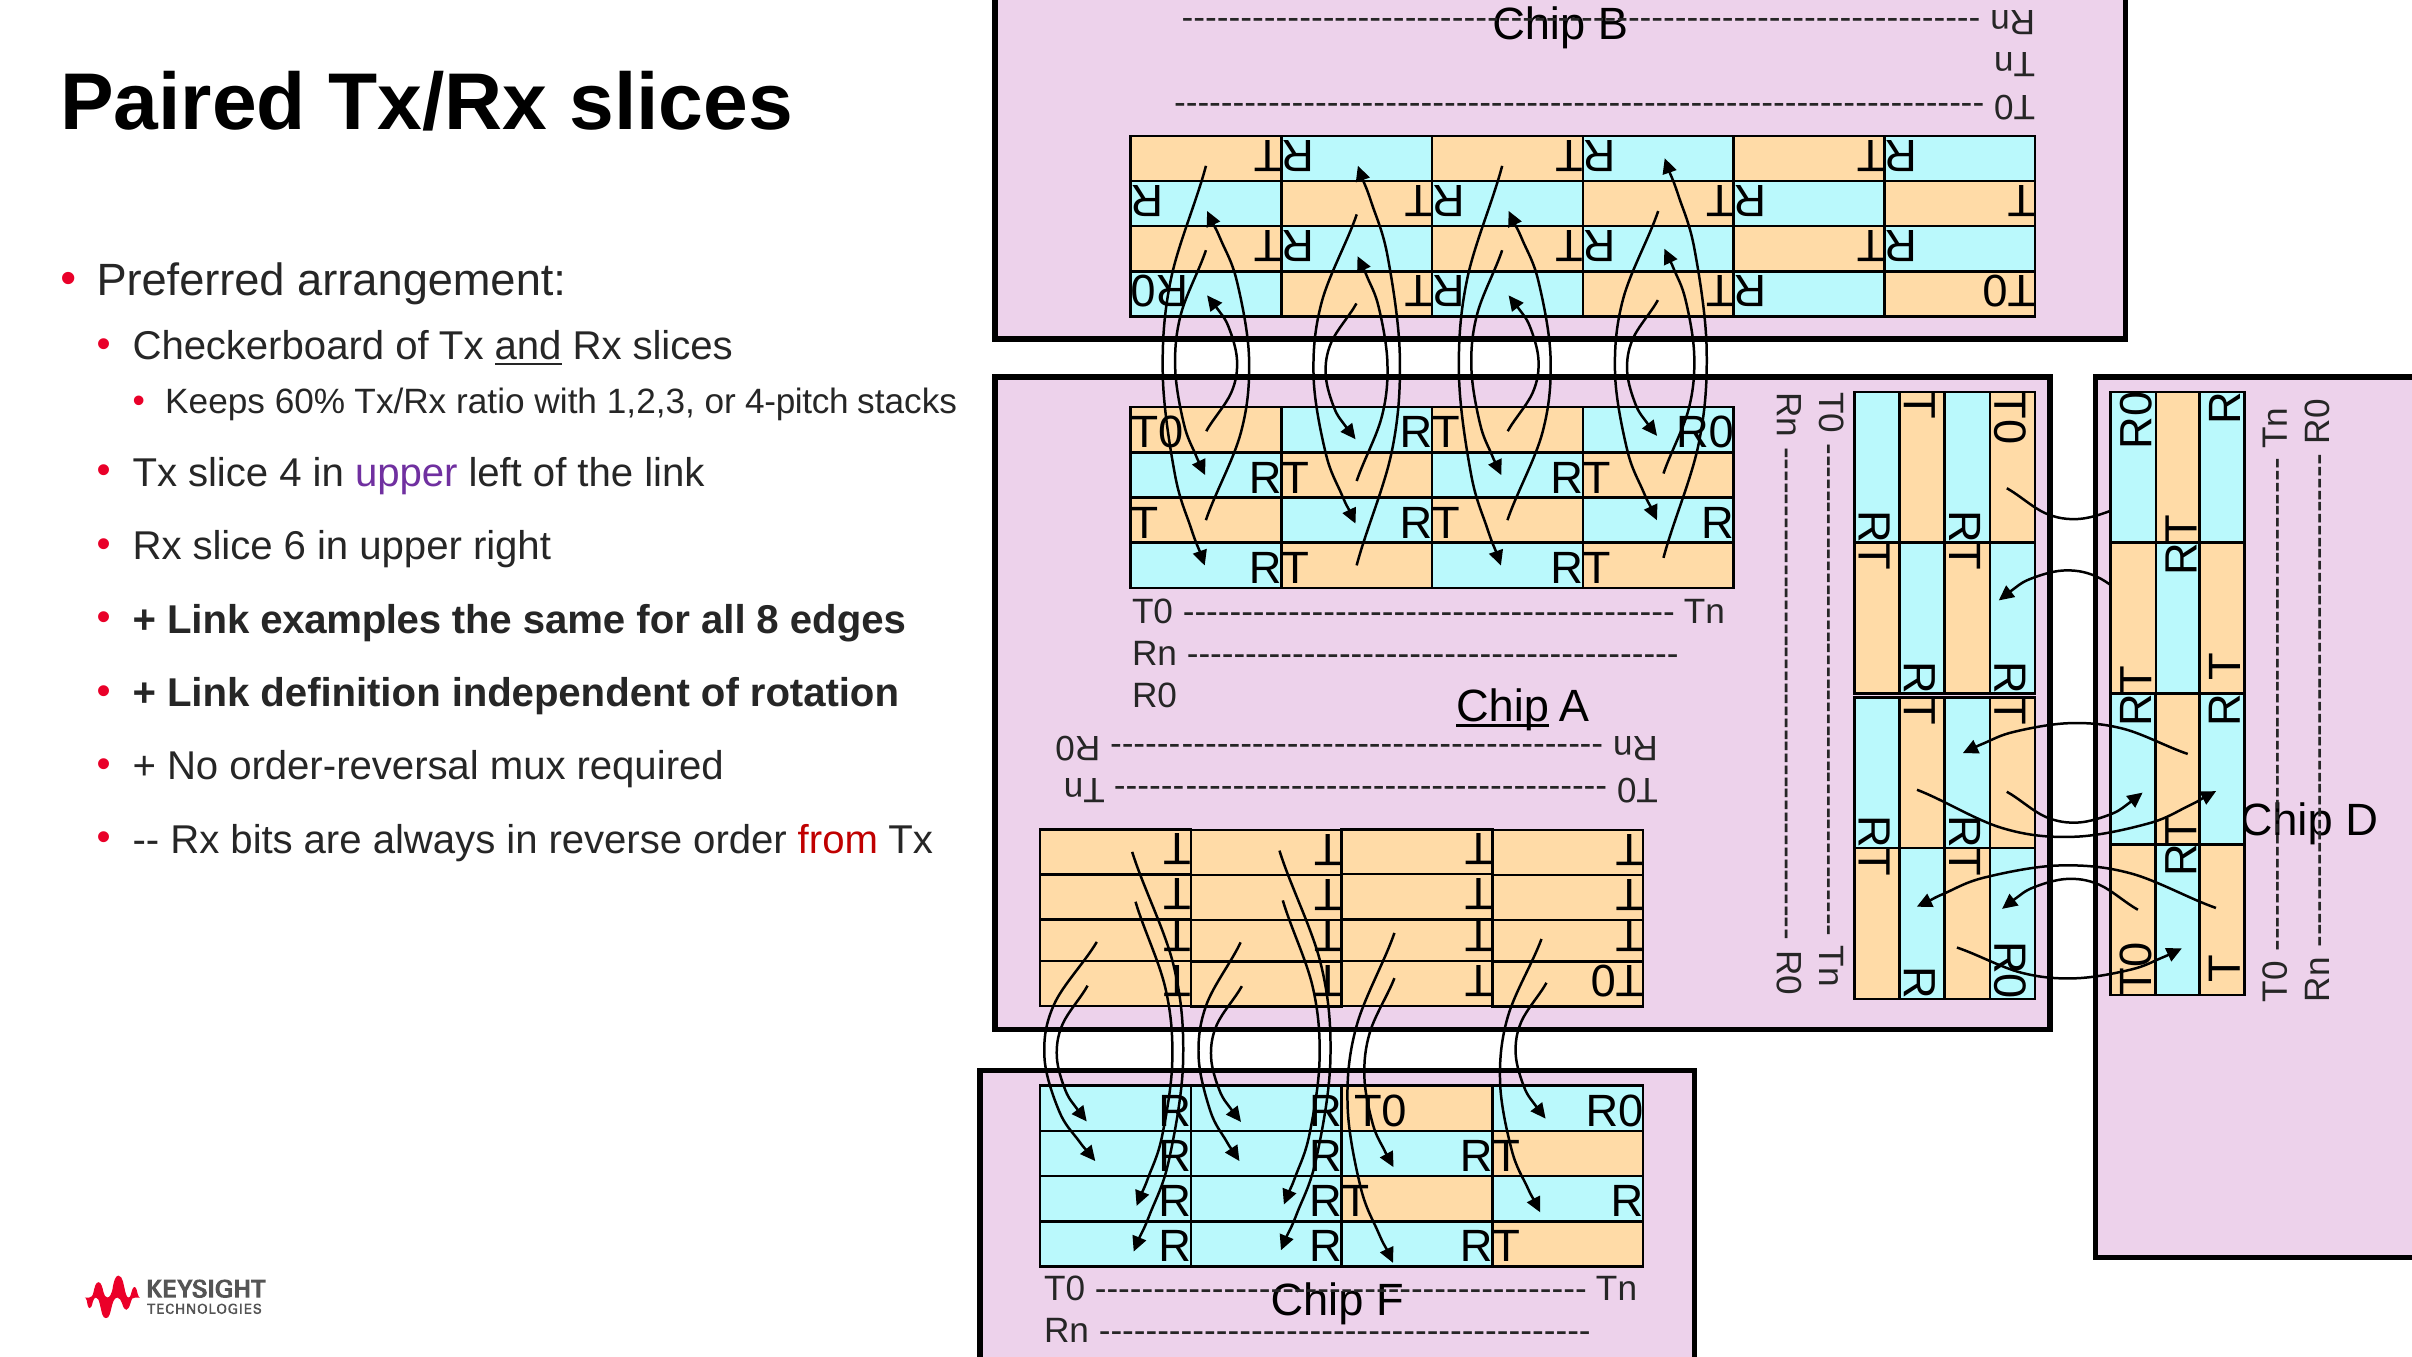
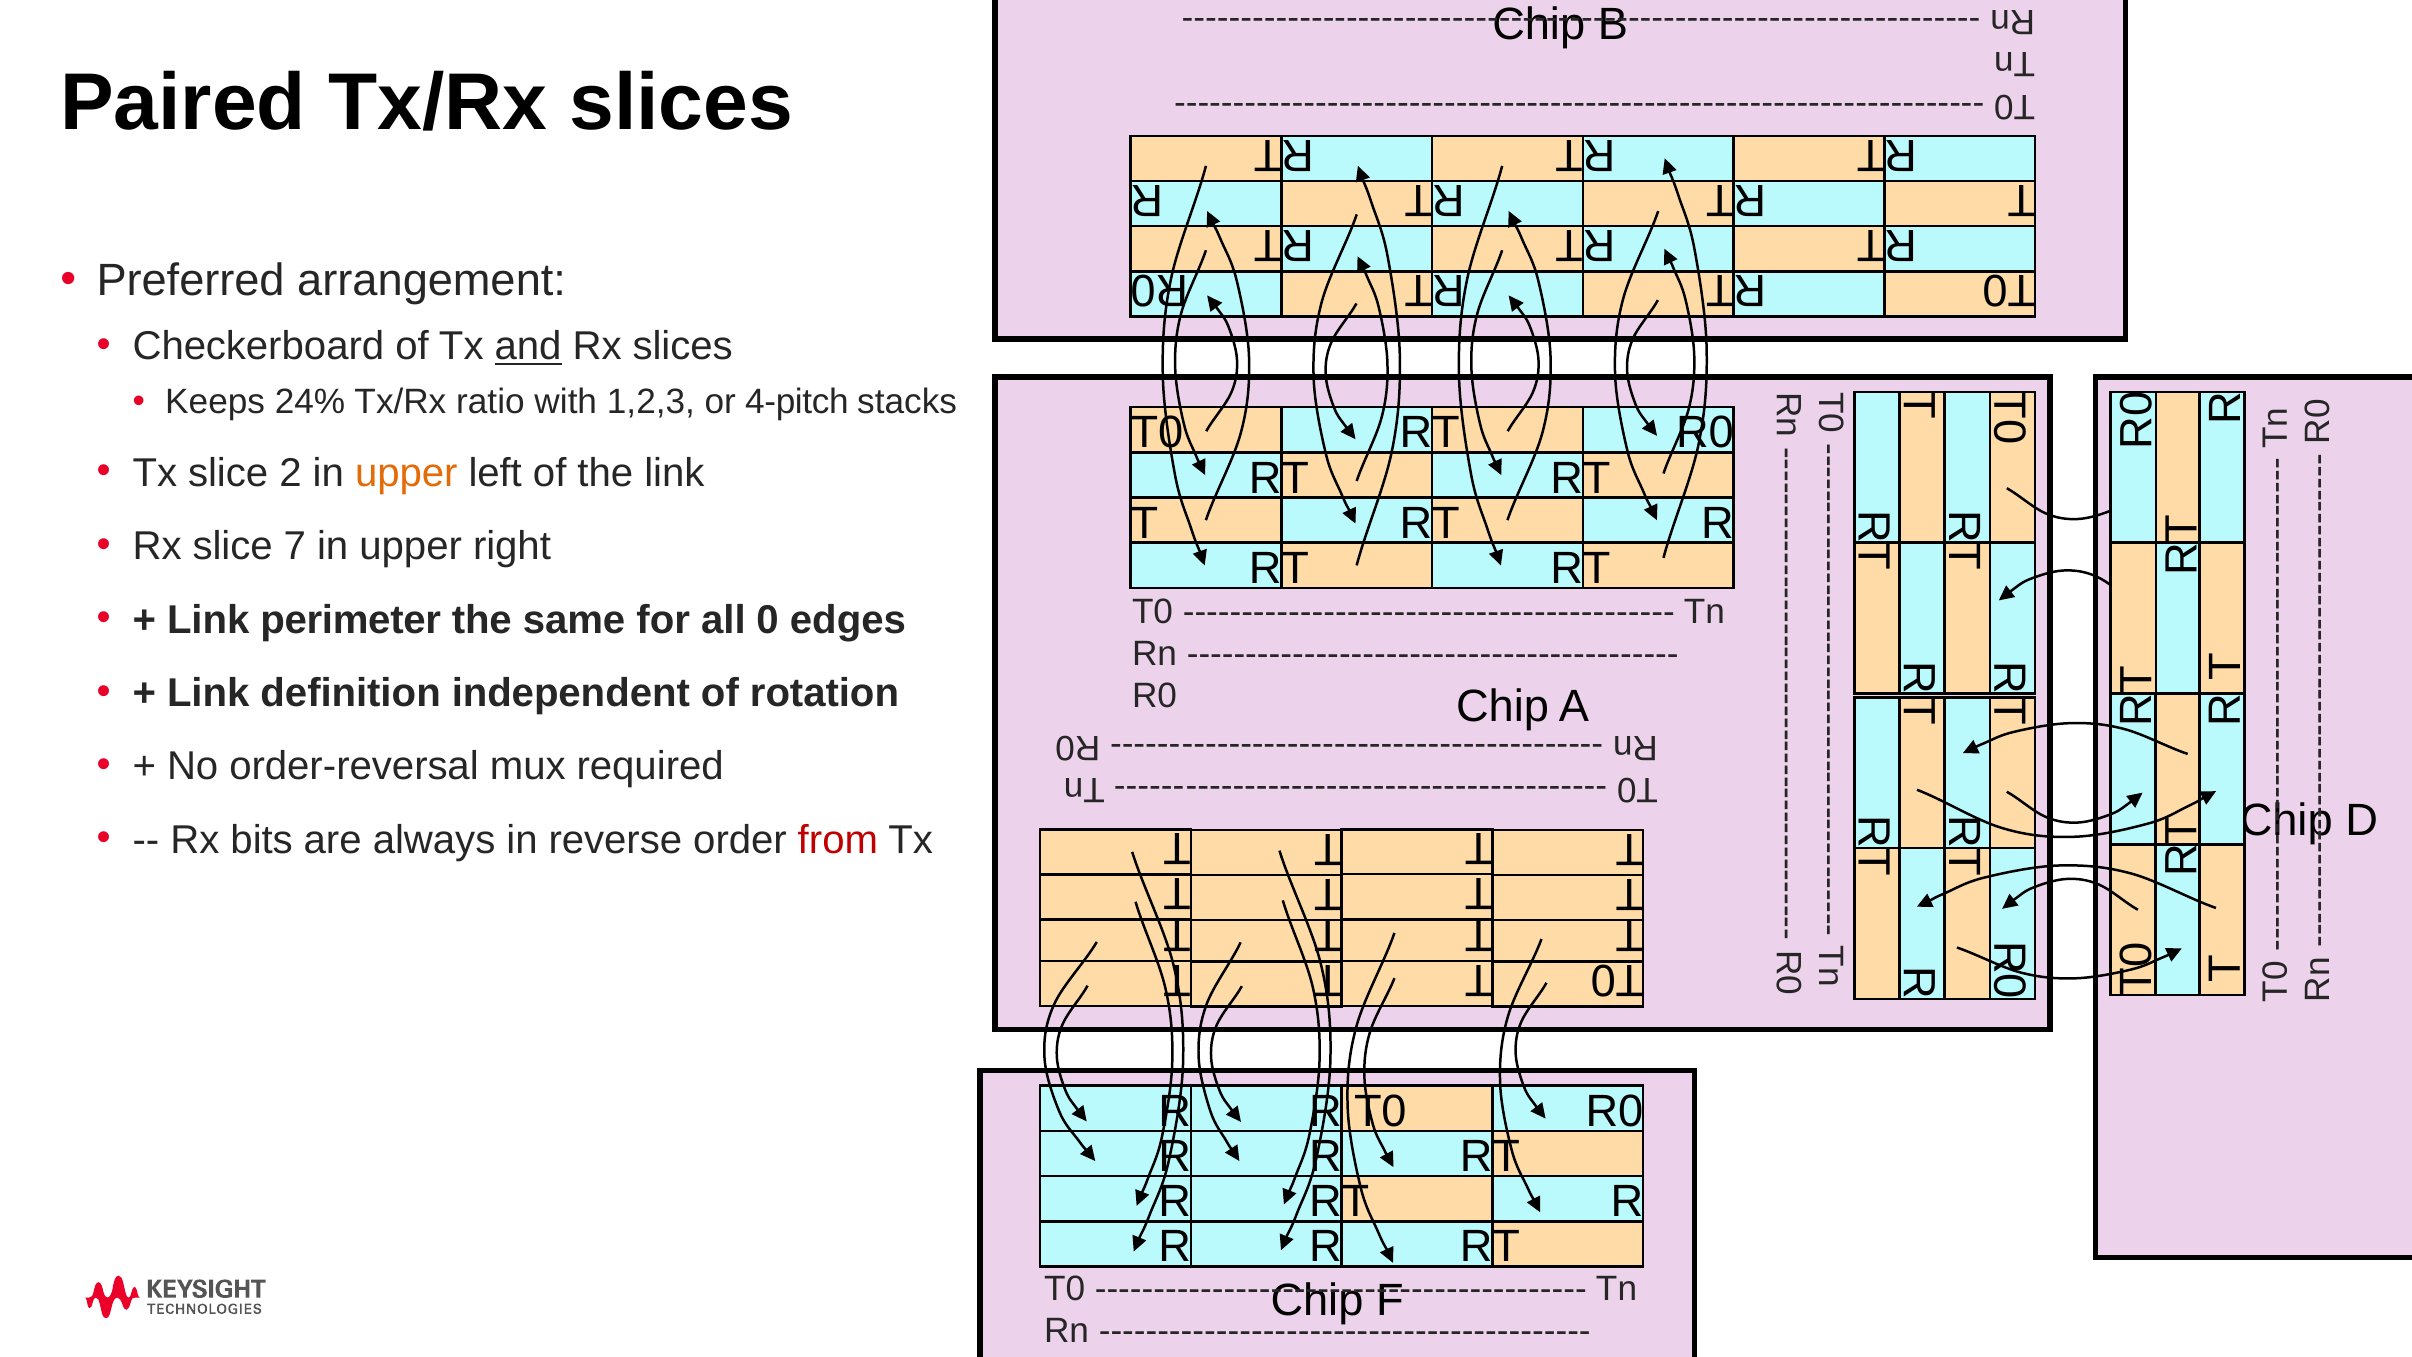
60%: 60% -> 24% (310, 402)
4: 4 -> 2 (290, 473)
upper colour: purple -> orange (406, 473)
6: 6 -> 7 (295, 546)
examples: examples -> perimeter (351, 620)
all 8: 8 -> 0 (768, 620)
Chip underline: present -> none (1503, 706)
